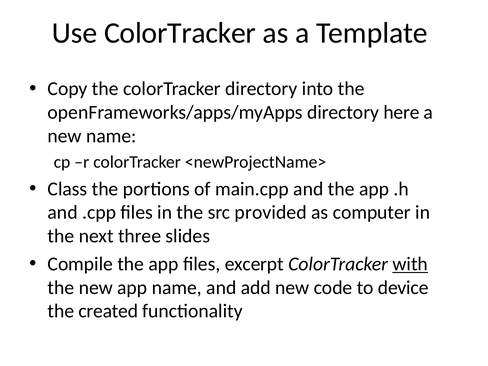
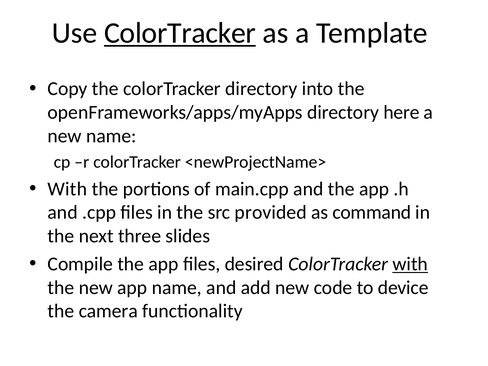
ColorTracker underline: none -> present (180, 33)
Class: Class -> With (67, 189)
computer: computer -> command (372, 212)
excerpt: excerpt -> desired (254, 264)
created: created -> camera (108, 311)
